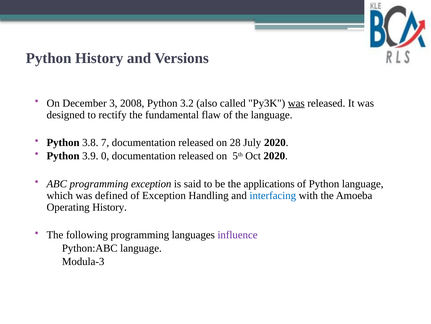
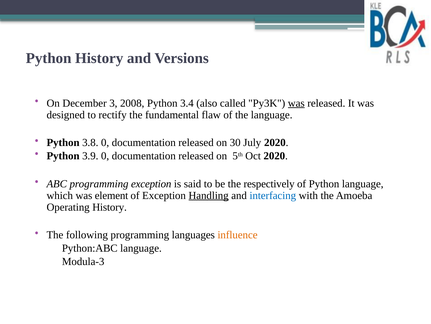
3.2: 3.2 -> 3.4 (187, 103)
3.8 7: 7 -> 0 (105, 142)
28: 28 -> 30 (235, 142)
applications: applications -> respectively (269, 183)
defined: defined -> element (112, 195)
Handling underline: none -> present (209, 195)
influence colour: purple -> orange (238, 234)
